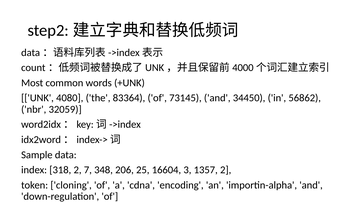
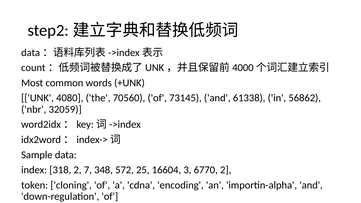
83364: 83364 -> 70560 (129, 98)
34450: 34450 -> 61338 (249, 98)
206: 206 -> 572 (124, 170)
1357: 1357 -> 6770 (206, 170)
